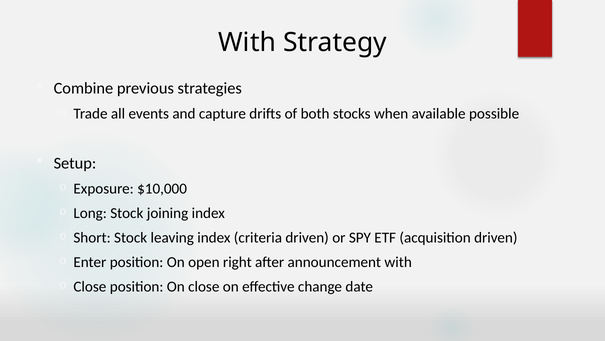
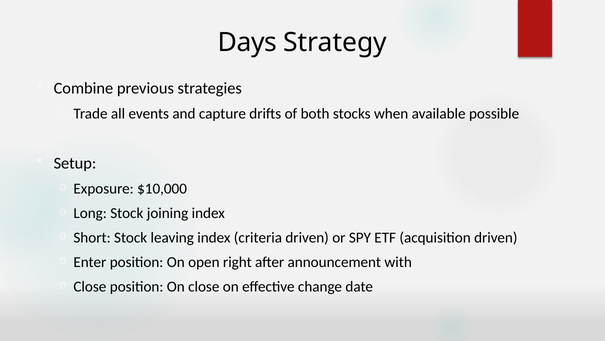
With: With -> Days (247, 42)
